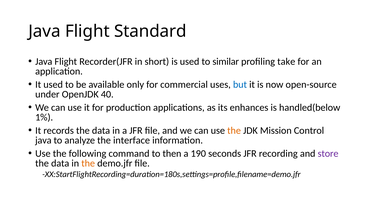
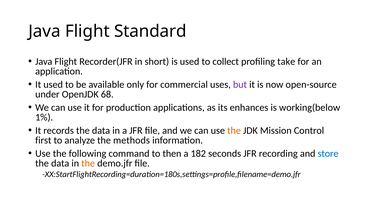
similar: similar -> collect (226, 61)
but colour: blue -> purple (240, 84)
40: 40 -> 68 (107, 94)
handled(below: handled(below -> working(below (310, 107)
java: java -> first (43, 140)
interface: interface -> methods (132, 140)
190: 190 -> 182 (198, 153)
store colour: purple -> blue (328, 153)
